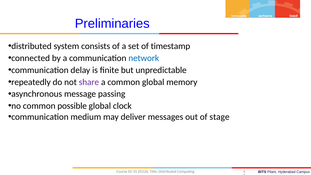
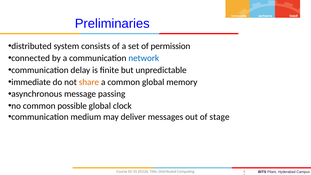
timestamp: timestamp -> permission (170, 46)
repeatedly: repeatedly -> immediate (31, 82)
share colour: purple -> orange (89, 82)
